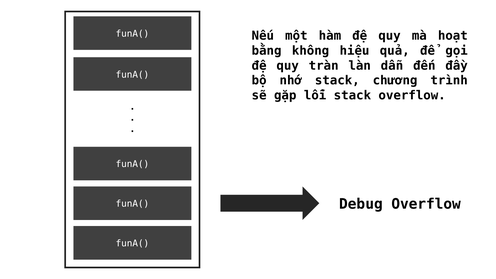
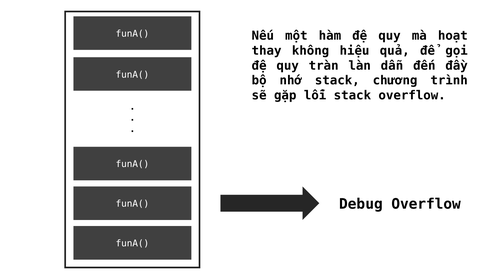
bằng: bằng -> thay (267, 51)
